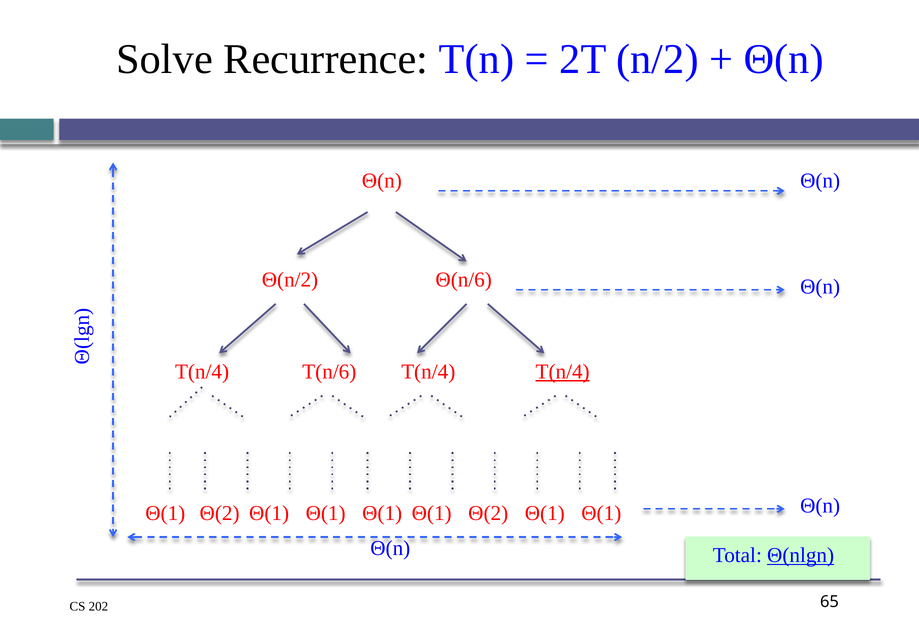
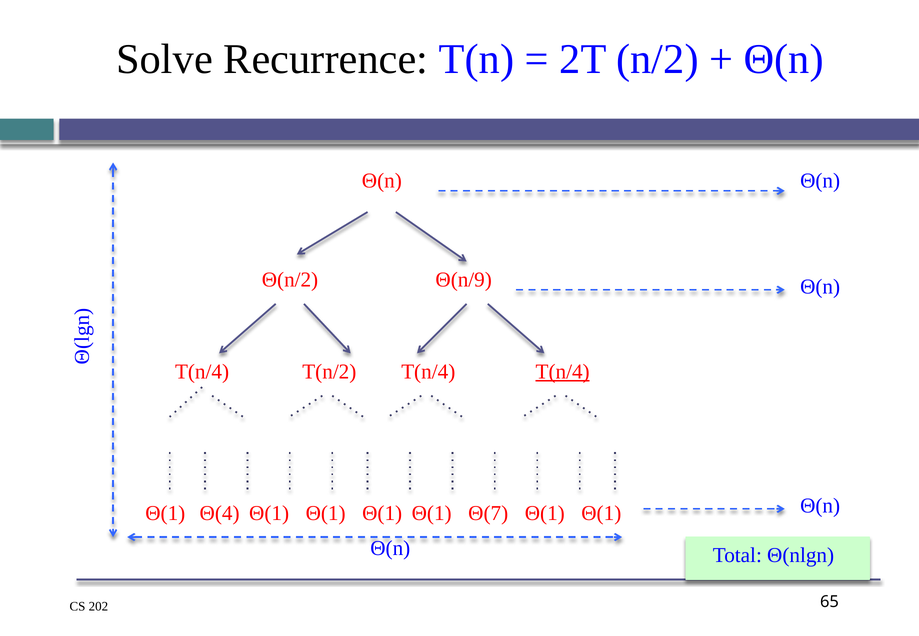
Θ(n/6: Θ(n/6 -> Θ(n/9 (464, 280)
T(n/6: T(n/6 -> T(n/2 (329, 372)
Θ(2: Θ(2 -> Θ(4 (220, 513)
Θ(2: Θ(2 -> Θ(7 (488, 513)
Θ(nlgn underline: present -> none (801, 556)
